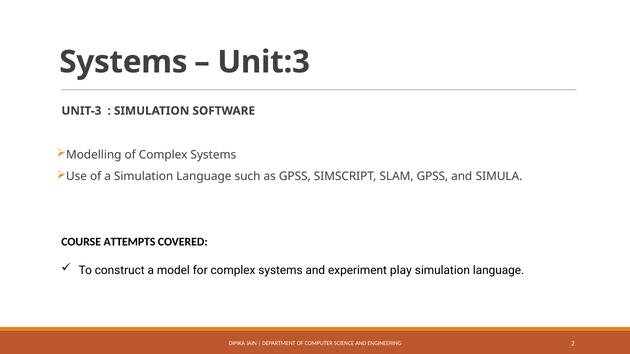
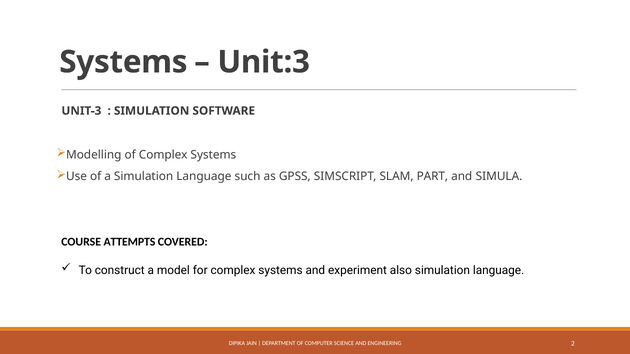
SLAM GPSS: GPSS -> PART (432, 177)
play: play -> also (401, 271)
